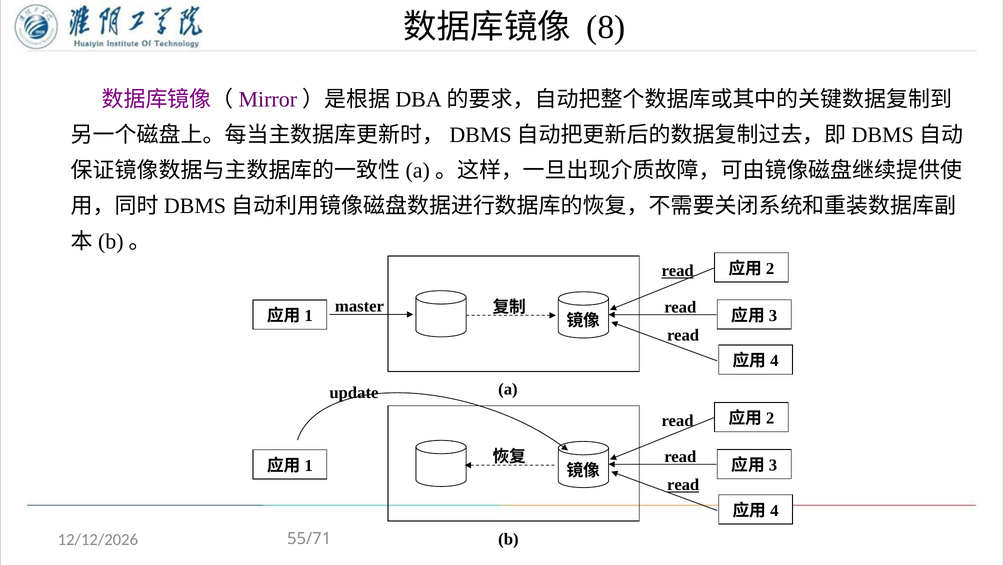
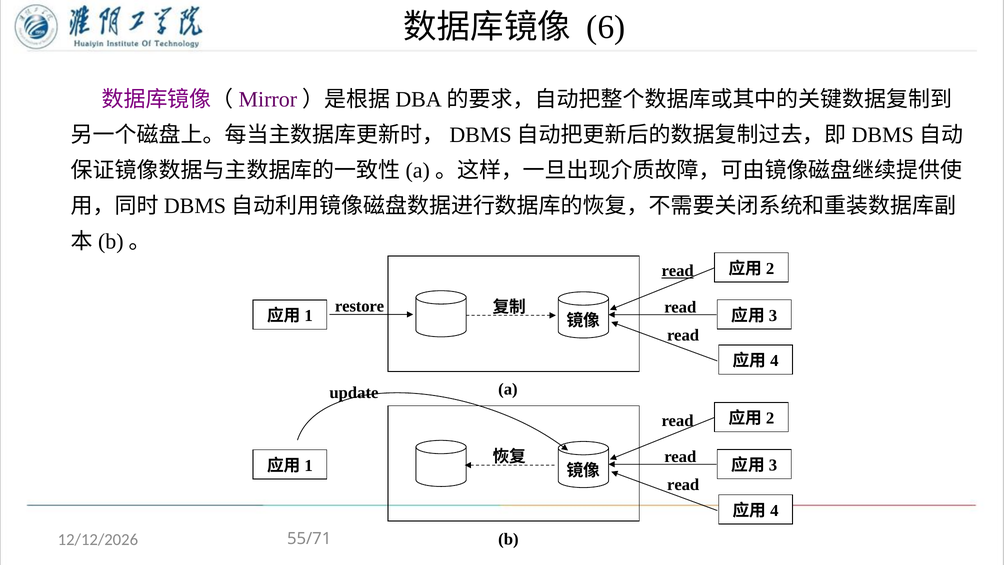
8: 8 -> 6 (606, 27)
master: master -> restore (360, 306)
read underline: present -> none (683, 485)
